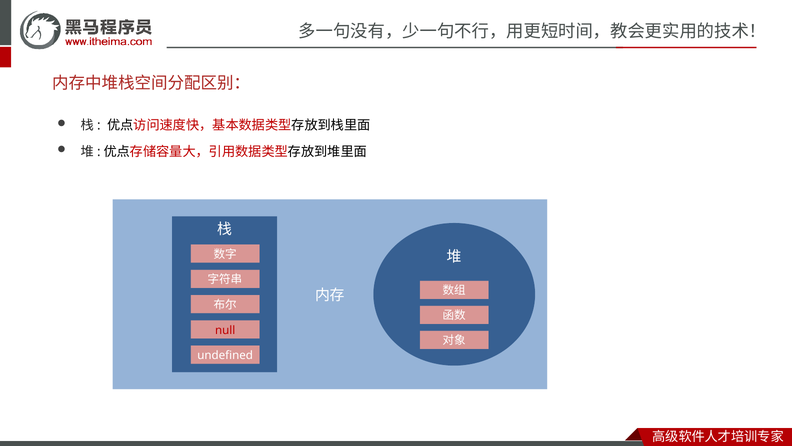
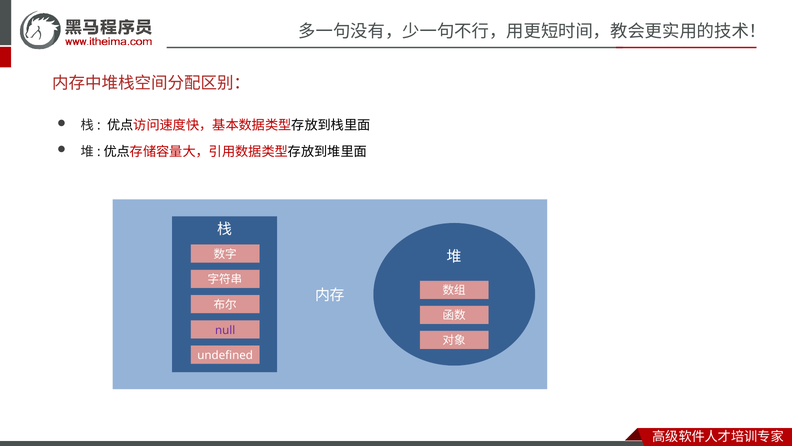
null colour: red -> purple (225, 330)
